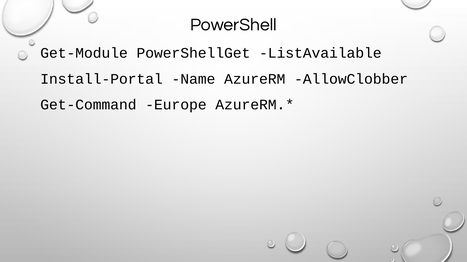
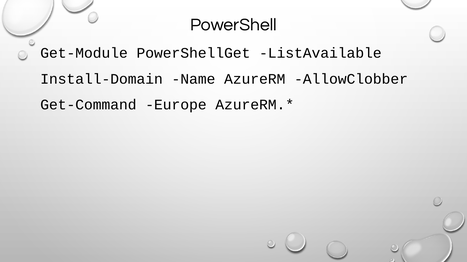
Install-Portal: Install-Portal -> Install-Domain (102, 79)
